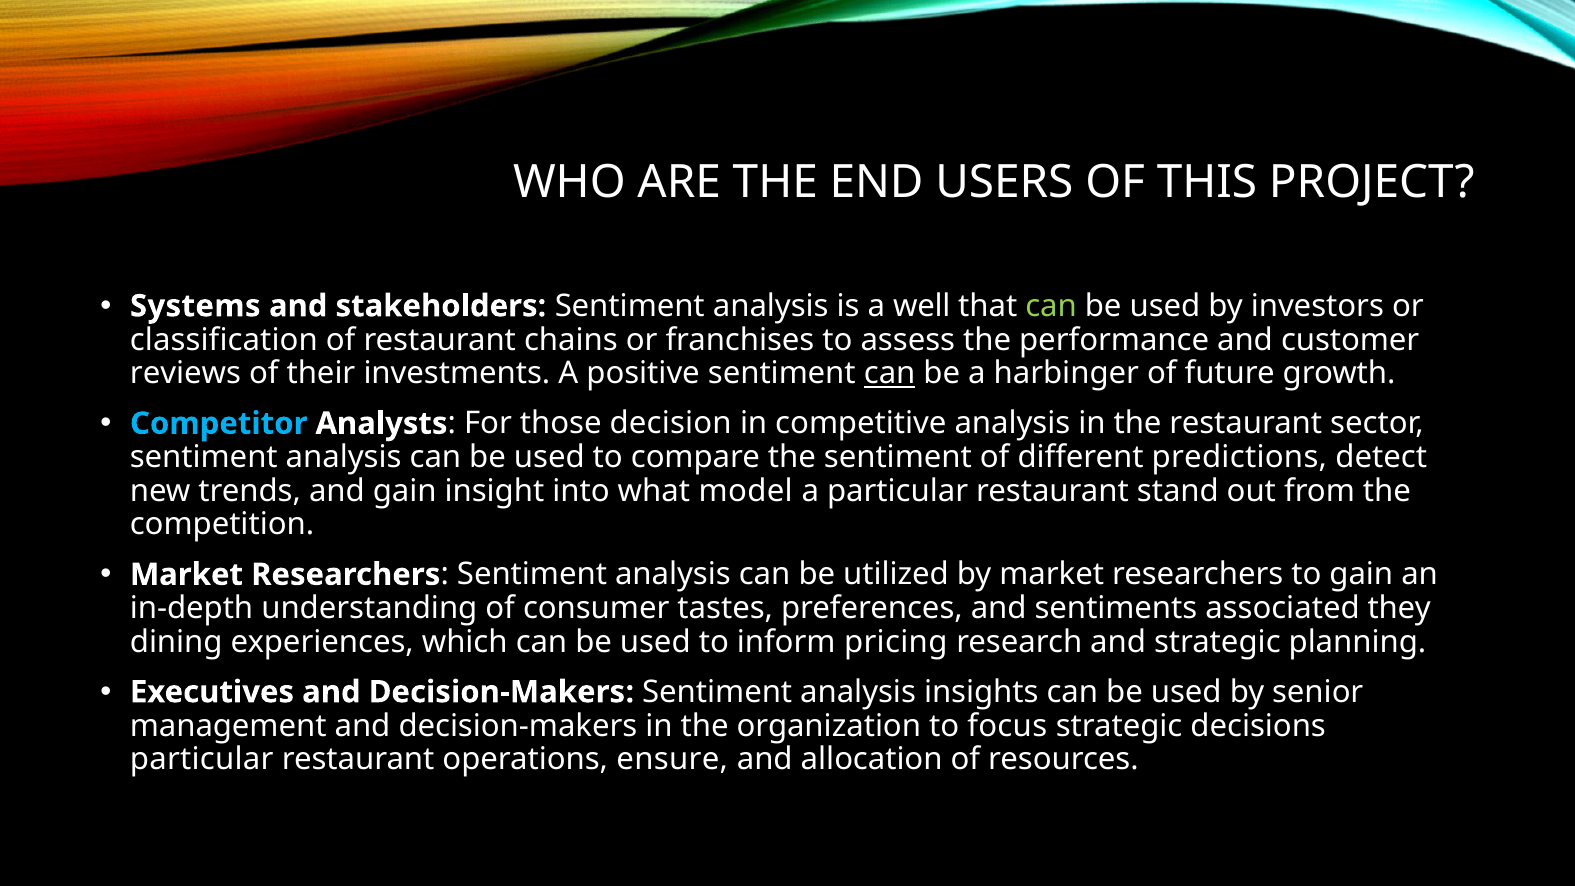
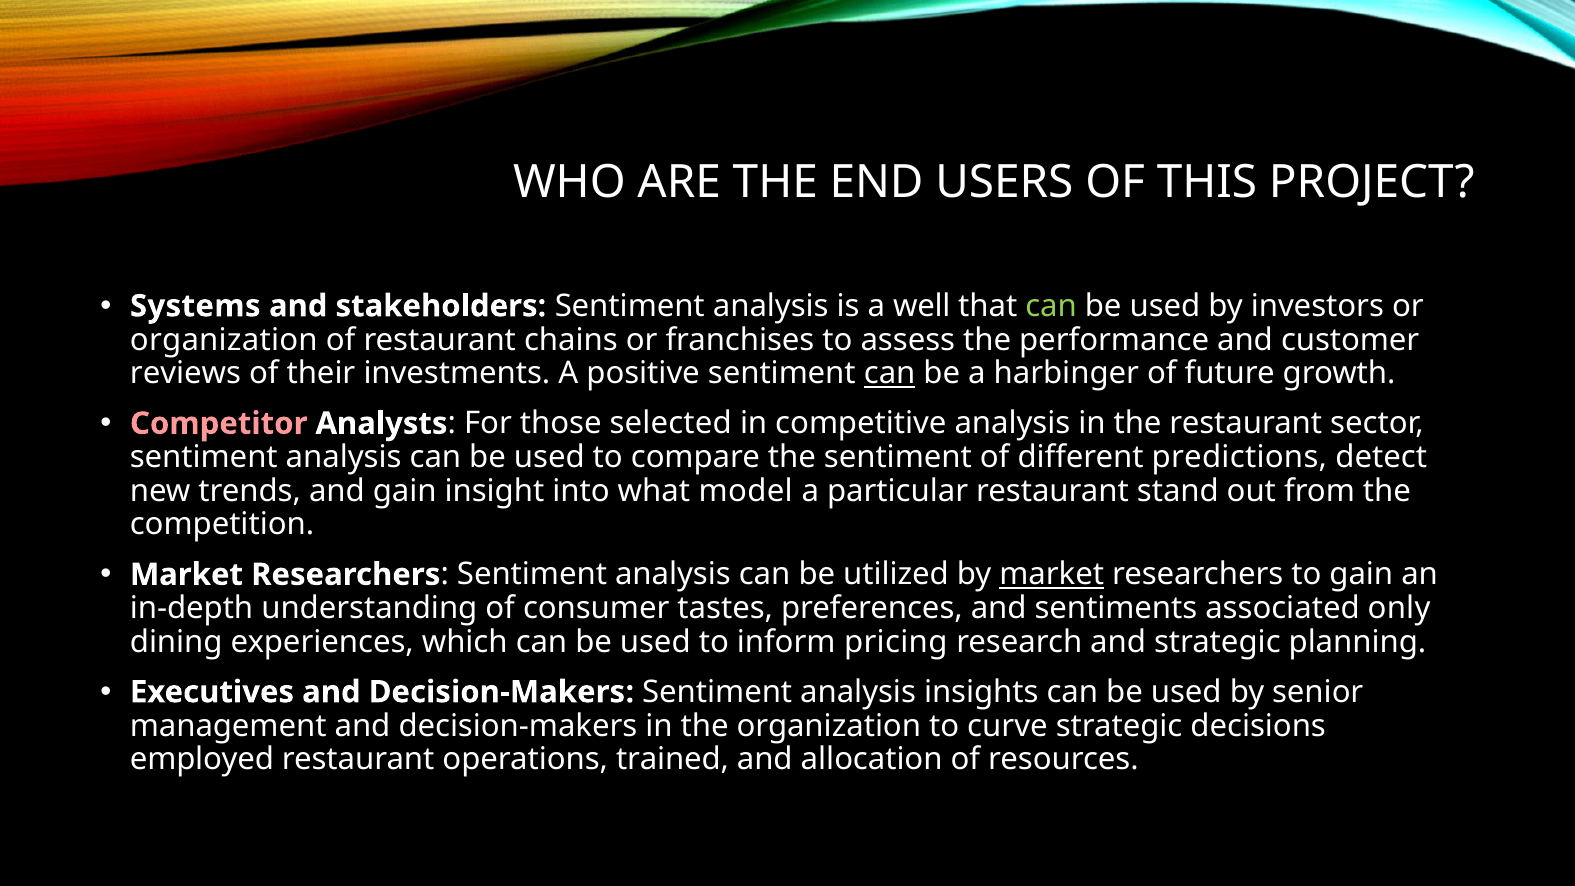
classification: classification -> organization (224, 340)
Competitor colour: light blue -> pink (219, 423)
decision: decision -> selected (671, 423)
market underline: none -> present (1052, 575)
they: they -> only (1399, 608)
focus: focus -> curve (1007, 726)
particular: particular -> employed (202, 759)
ensure: ensure -> trained (673, 759)
